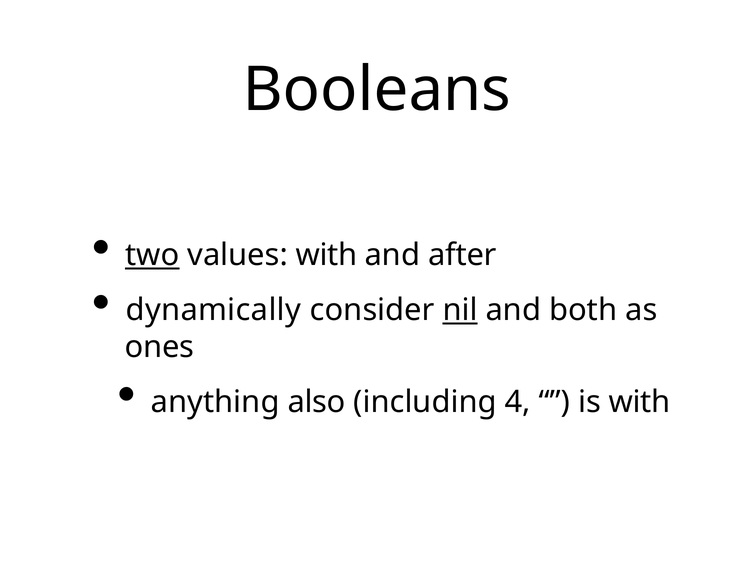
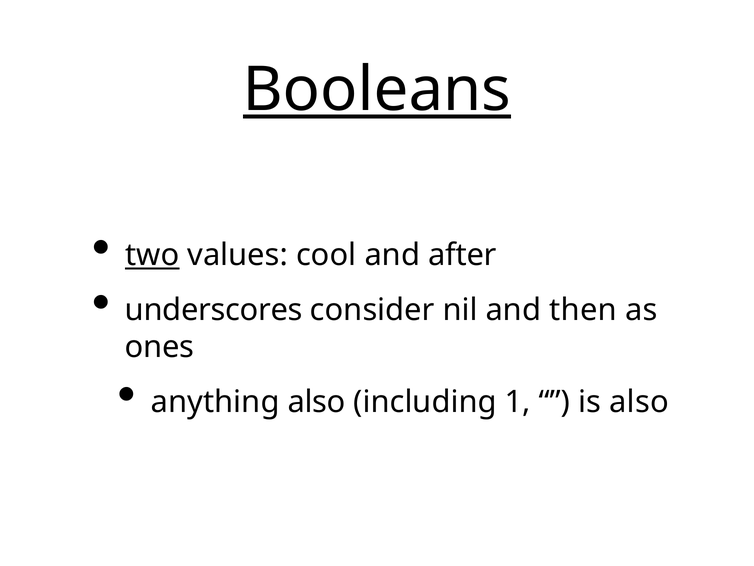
Booleans underline: none -> present (377, 90)
values with: with -> cool (326, 255)
dynamically: dynamically -> underscores (214, 310)
nil underline: present -> none (460, 310)
both: both -> then (583, 310)
4: 4 -> 1 (518, 402)
is with: with -> also (639, 402)
